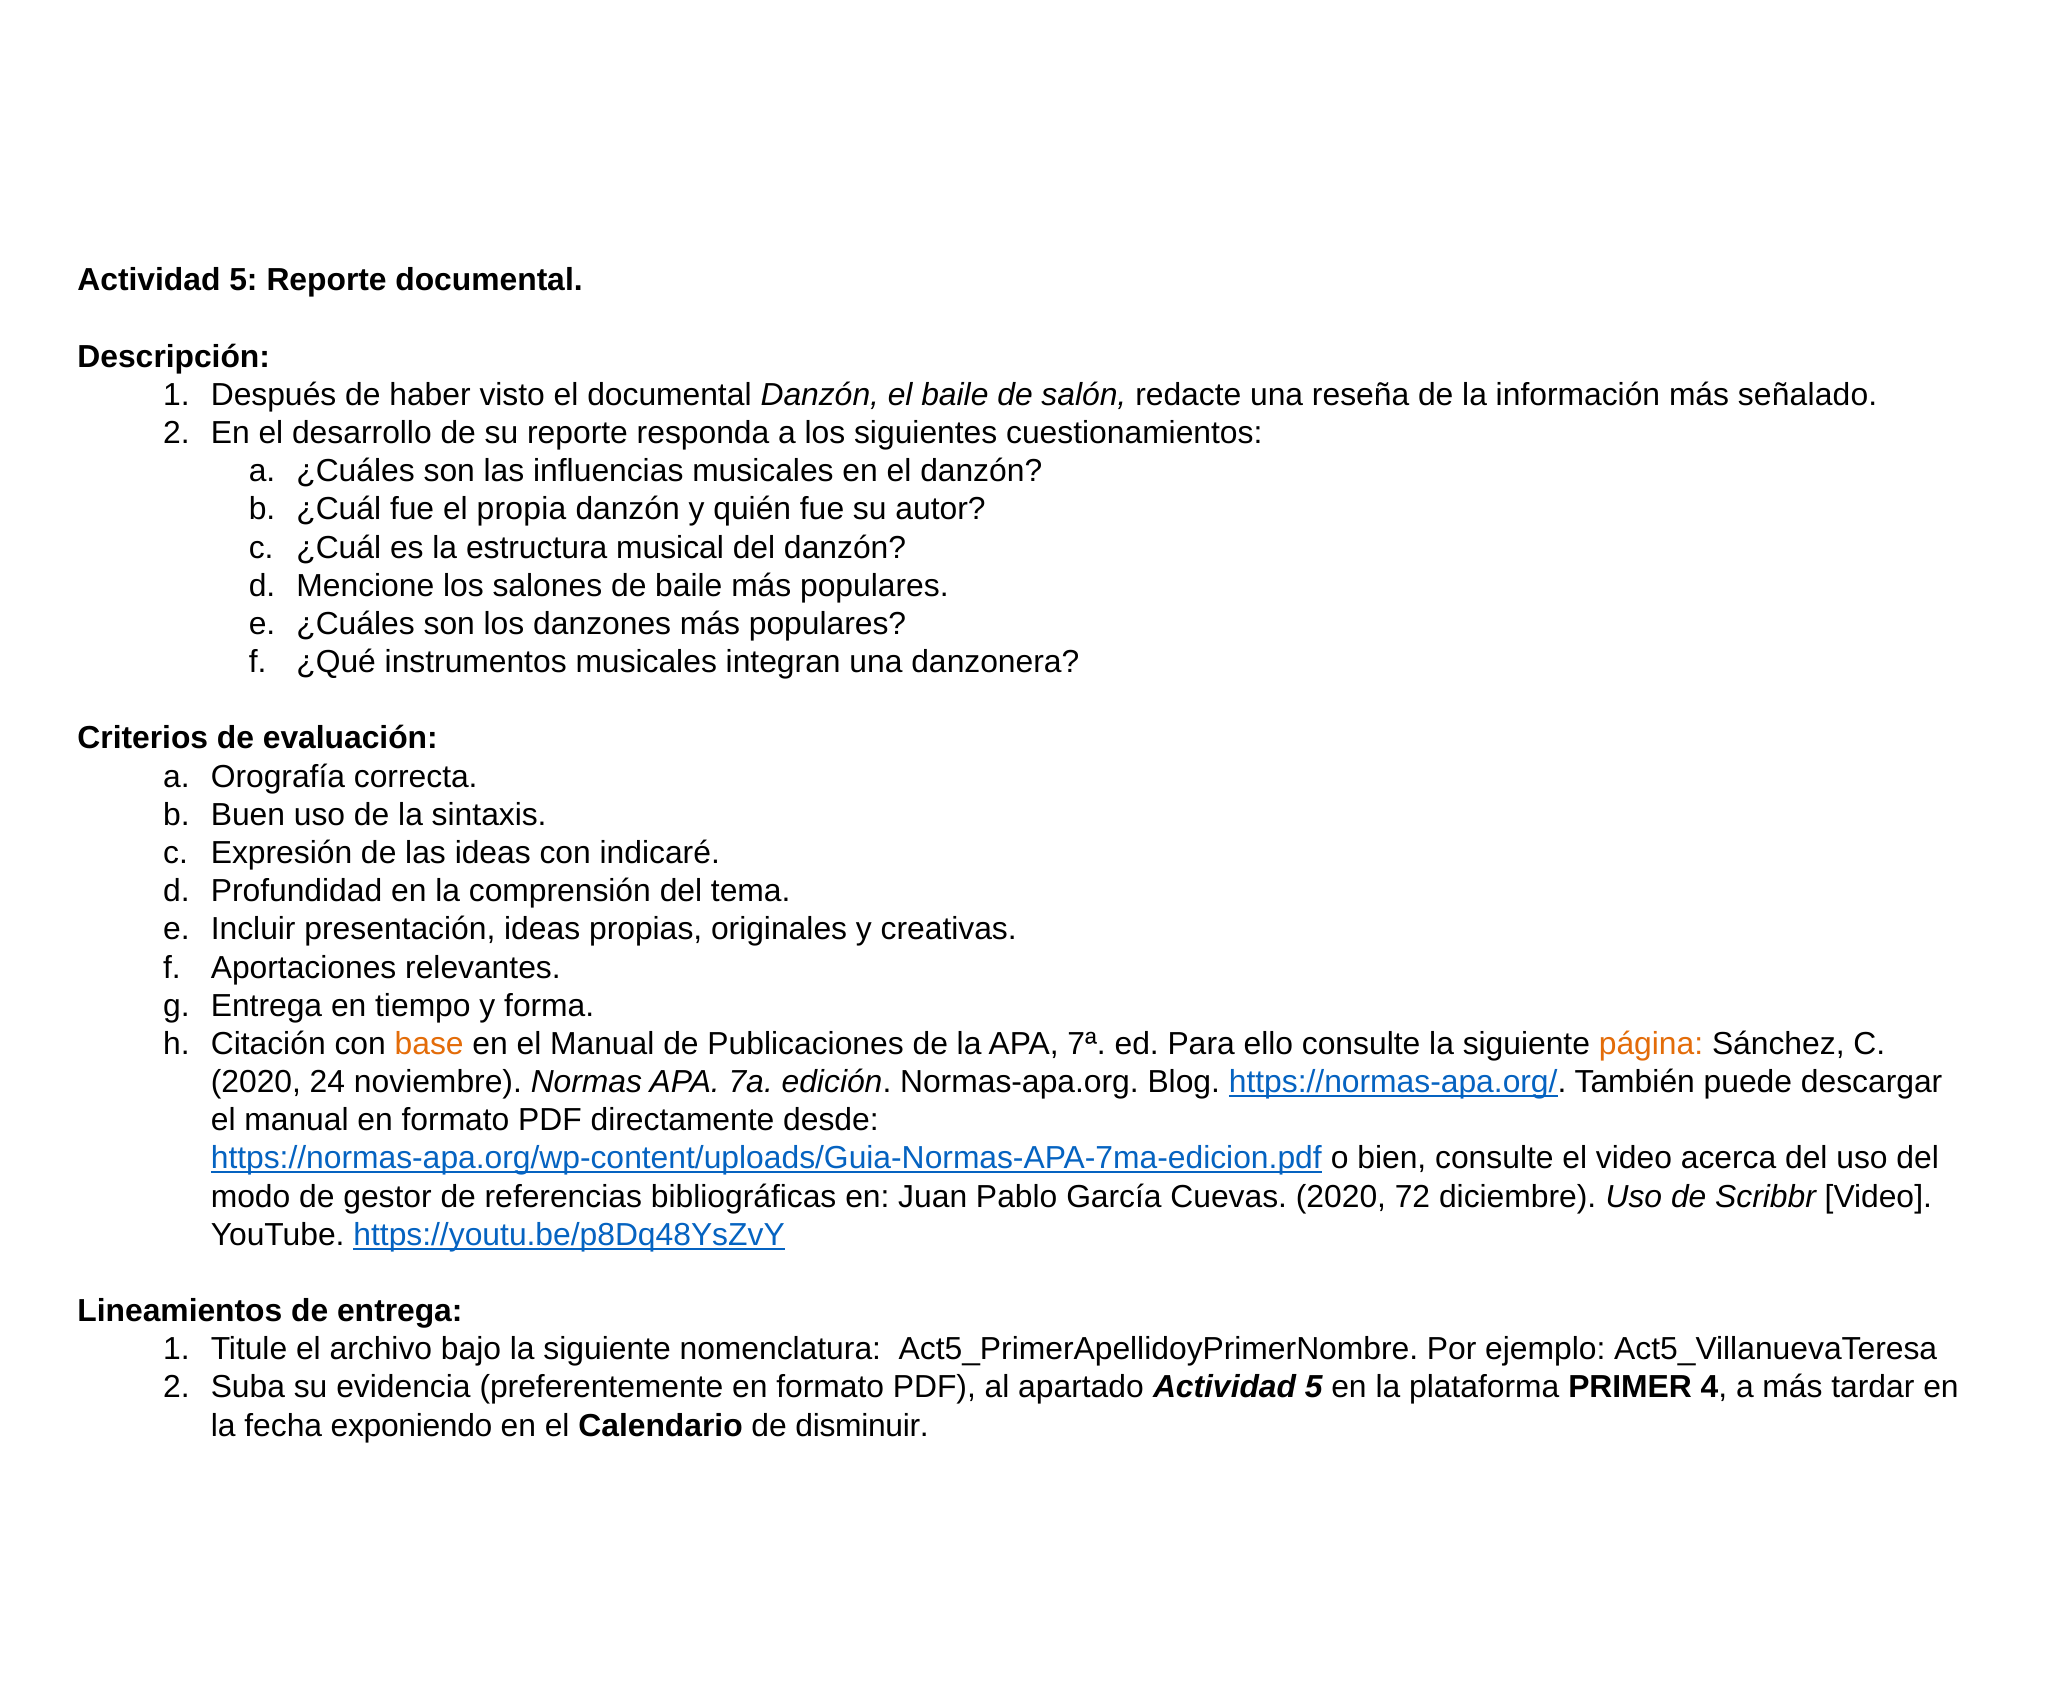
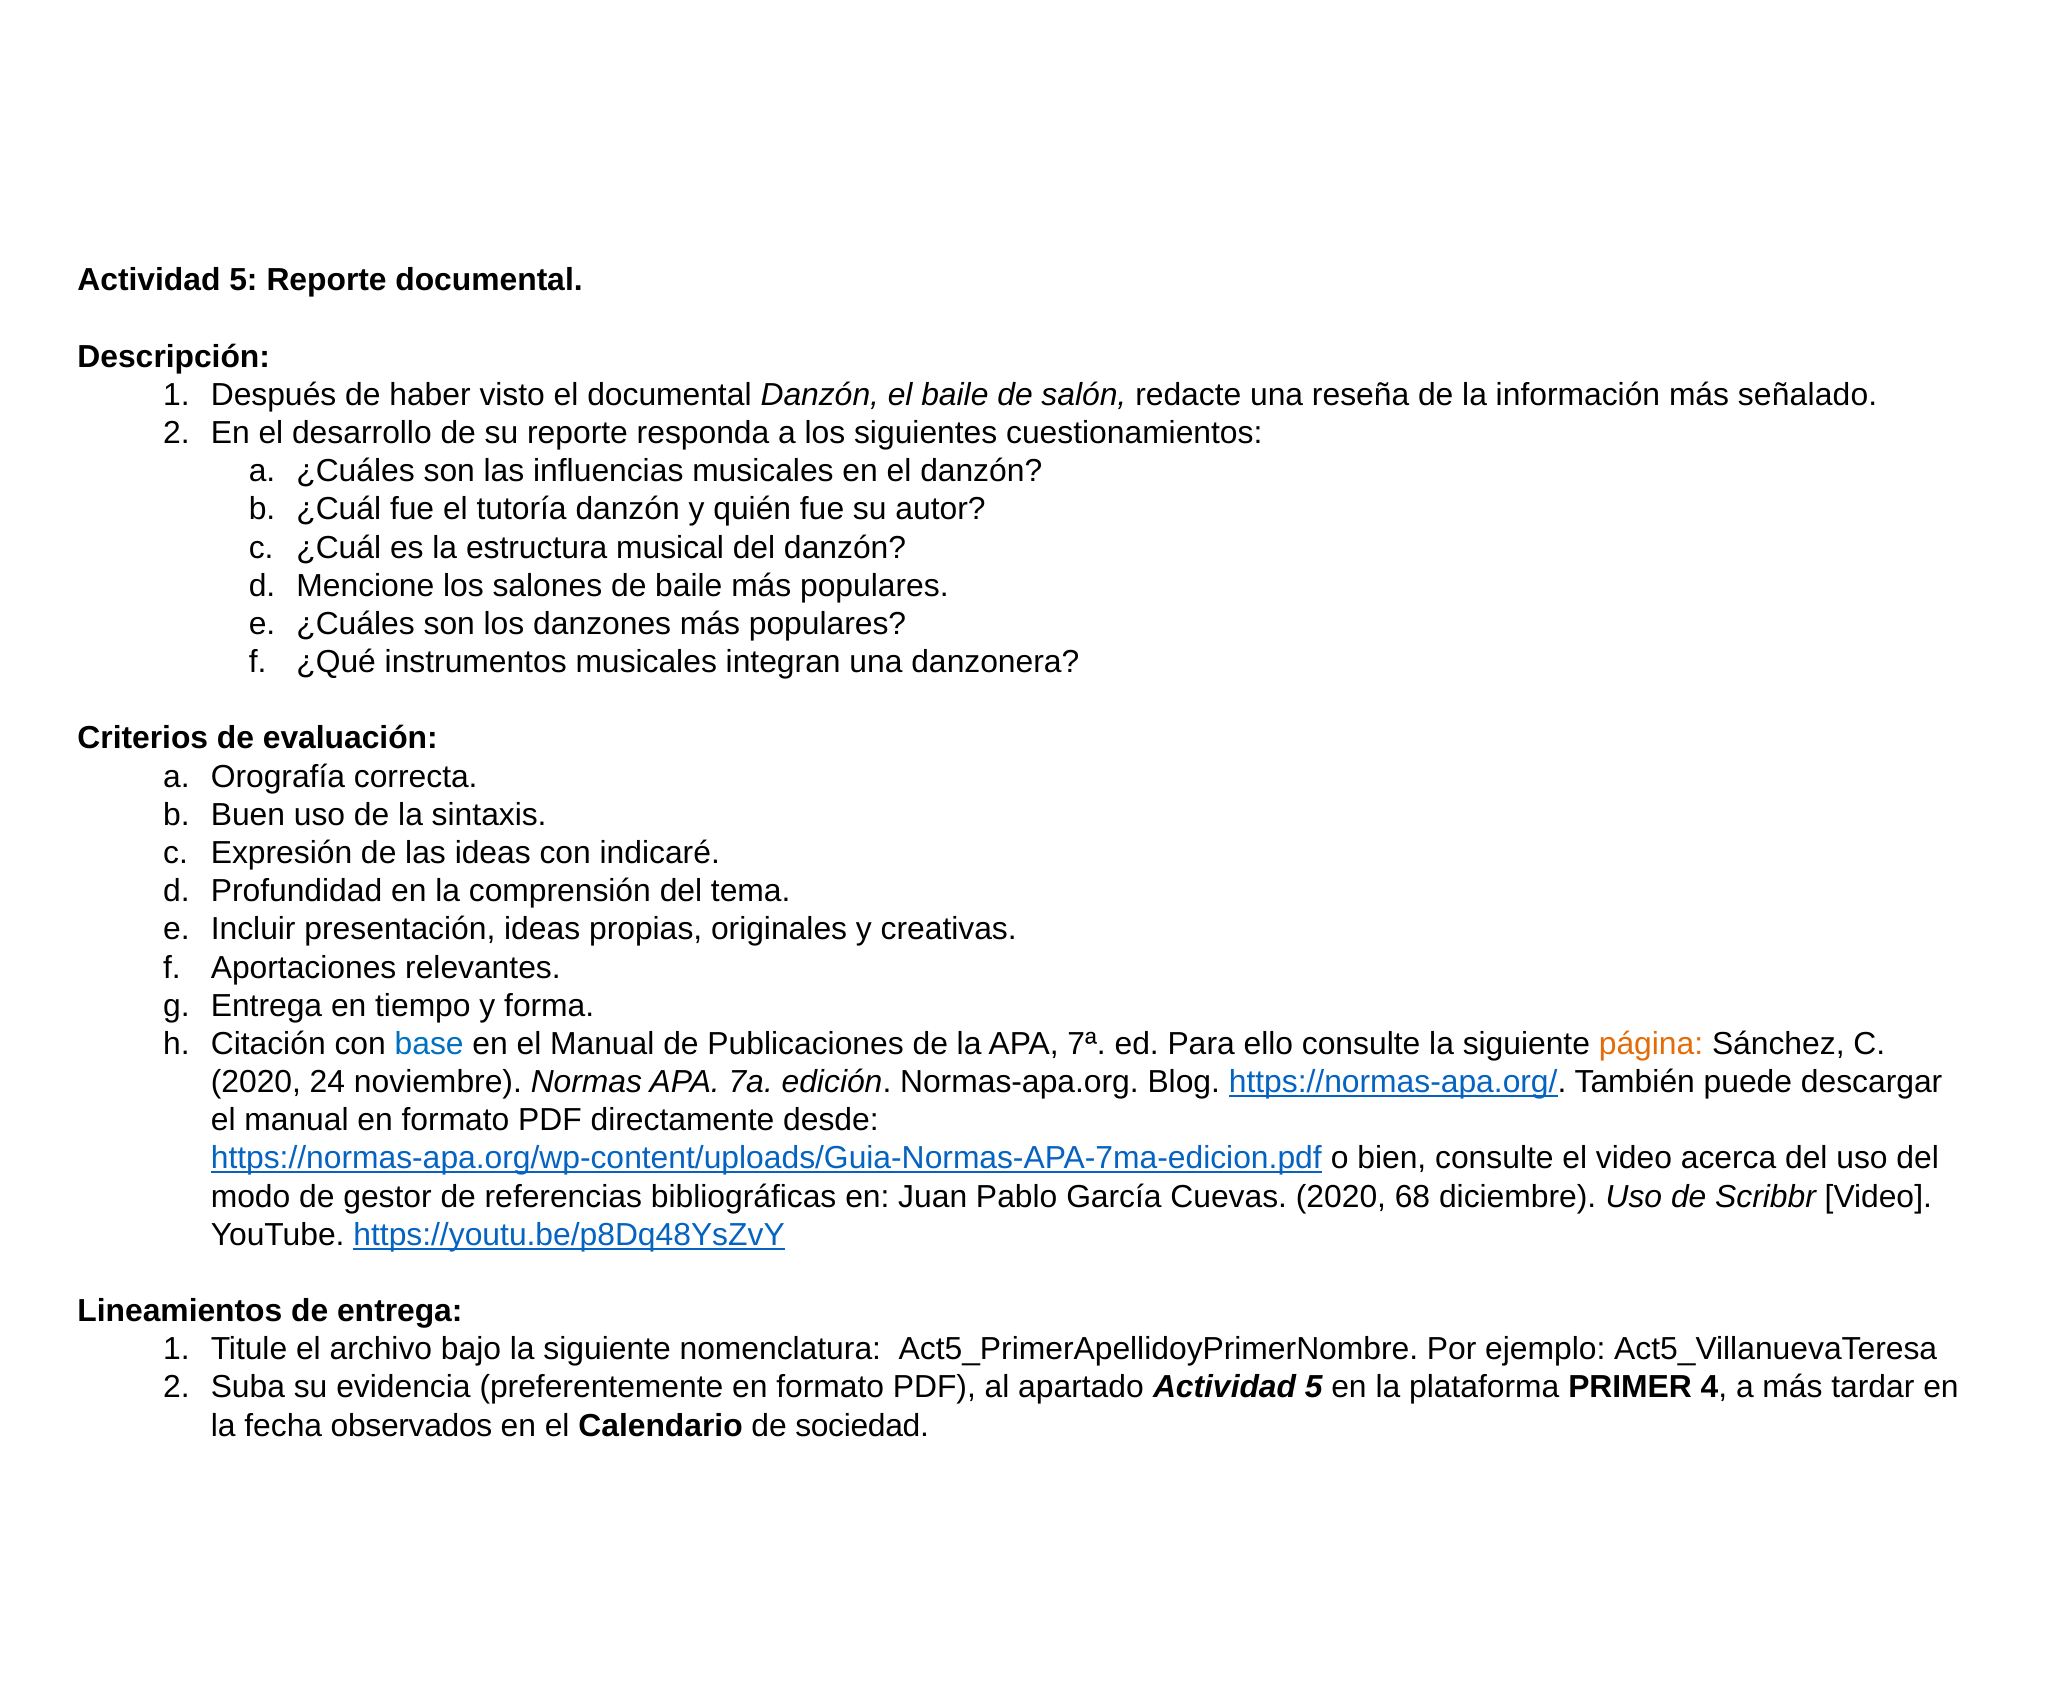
propia: propia -> tutoría (522, 509)
base colour: orange -> blue (429, 1044)
72: 72 -> 68 (1413, 1196)
exponiendo: exponiendo -> observados (412, 1425)
disminuir: disminuir -> sociedad (862, 1425)
